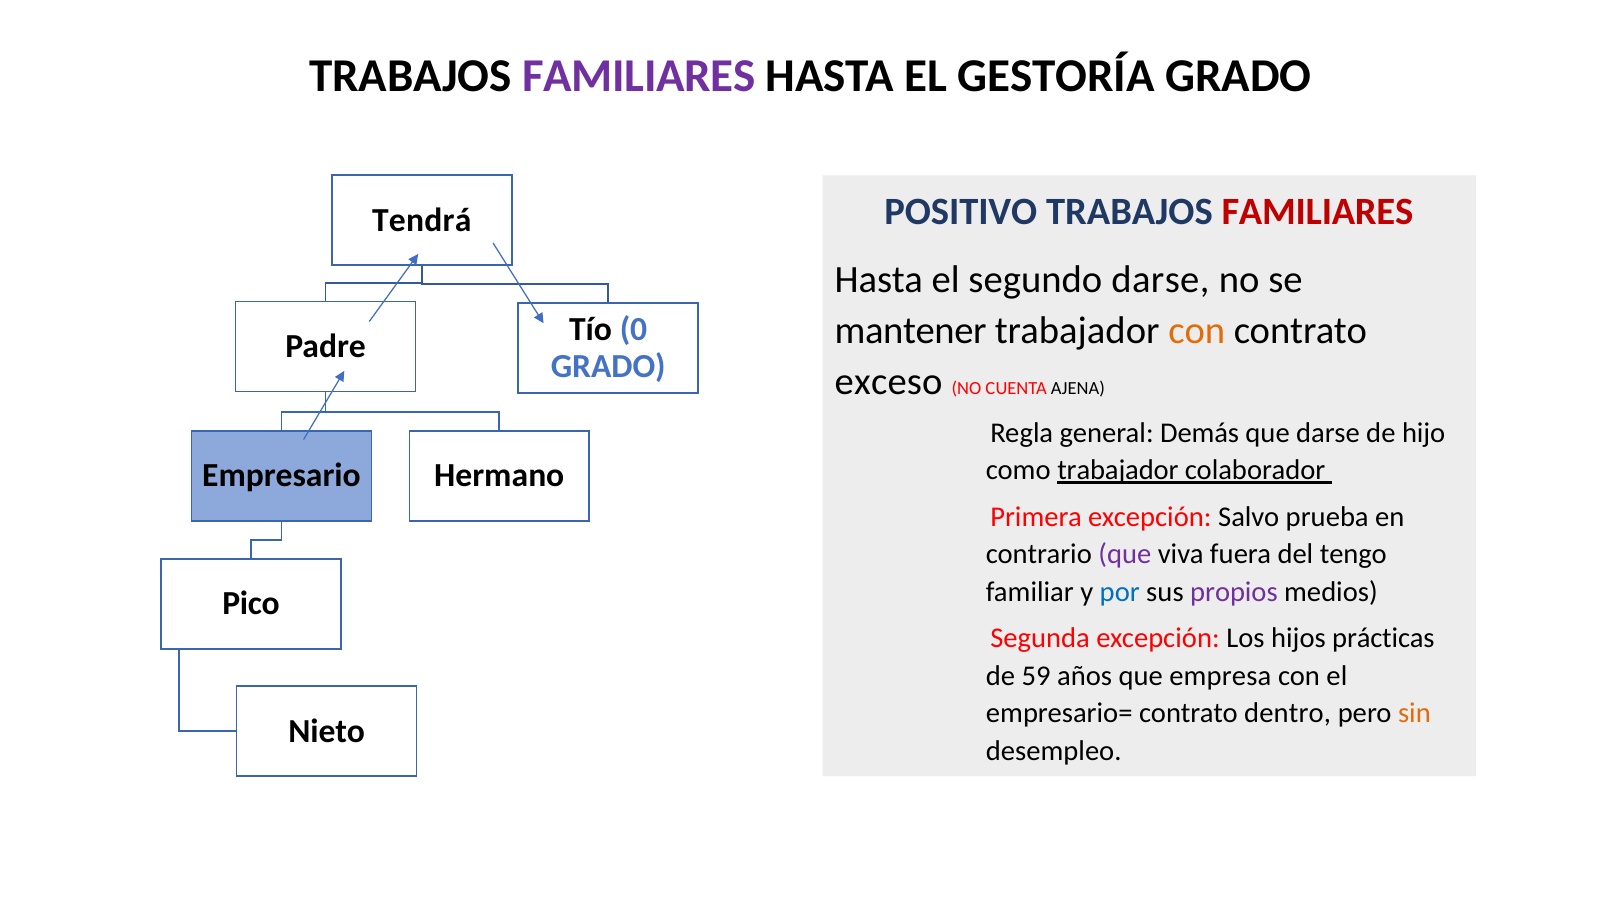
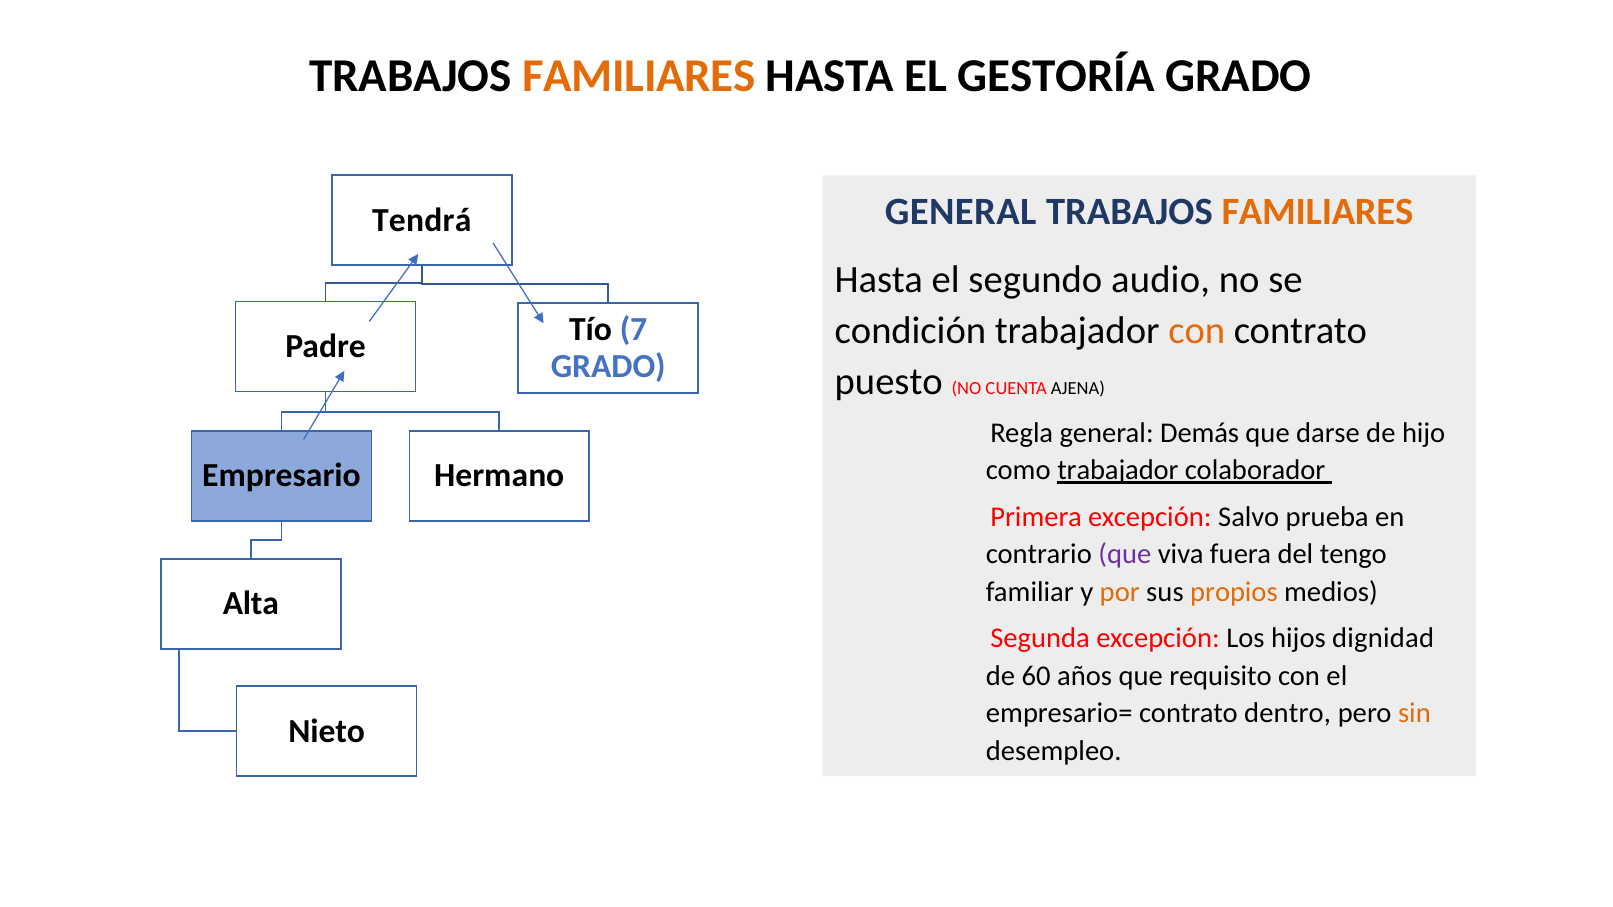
FAMILIARES colour: purple -> orange (639, 76)
POSITIVO: POSITIVO -> GENERAL (961, 212)
FAMILIARES colour: red -> orange (1317, 212)
segundo darse: darse -> audio (1161, 280)
mantener: mantener -> condición (910, 331)
0: 0 -> 7 (634, 330)
exceso: exceso -> puesto (889, 382)
por colour: blue -> orange (1120, 592)
propios colour: purple -> orange (1234, 592)
Pico: Pico -> Alta (251, 604)
prácticas: prácticas -> dignidad (1383, 638)
59: 59 -> 60 (1036, 676)
empresa: empresa -> requisito (1220, 676)
